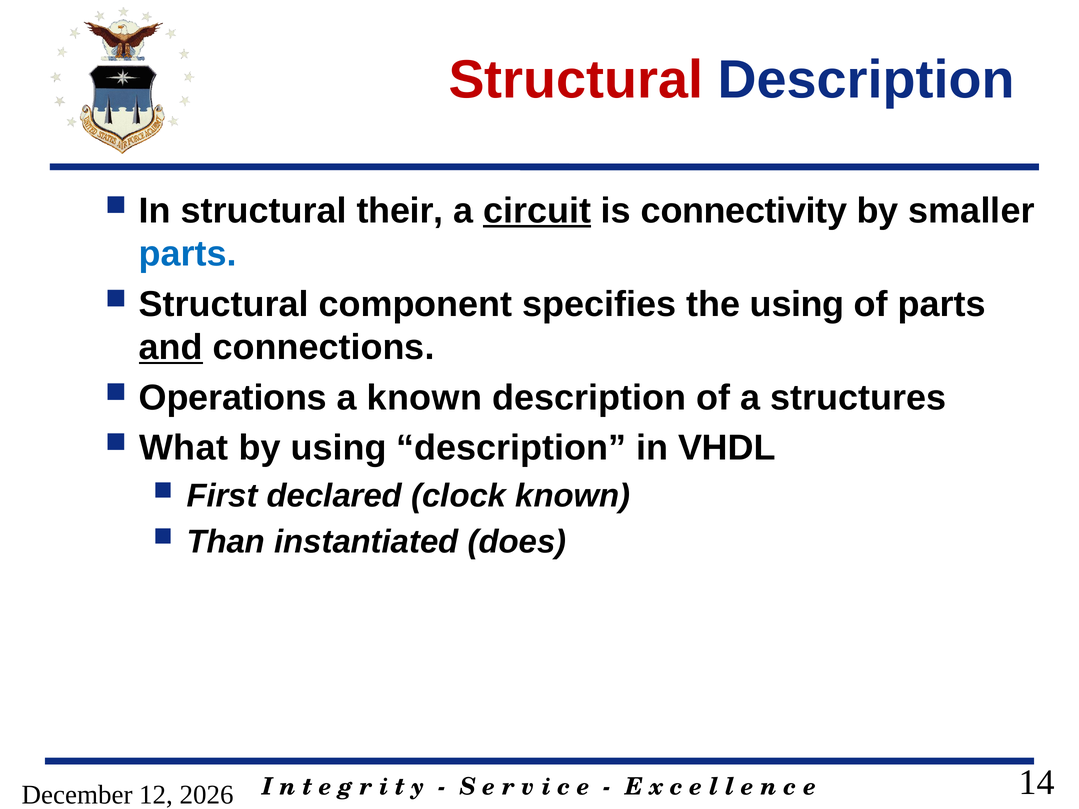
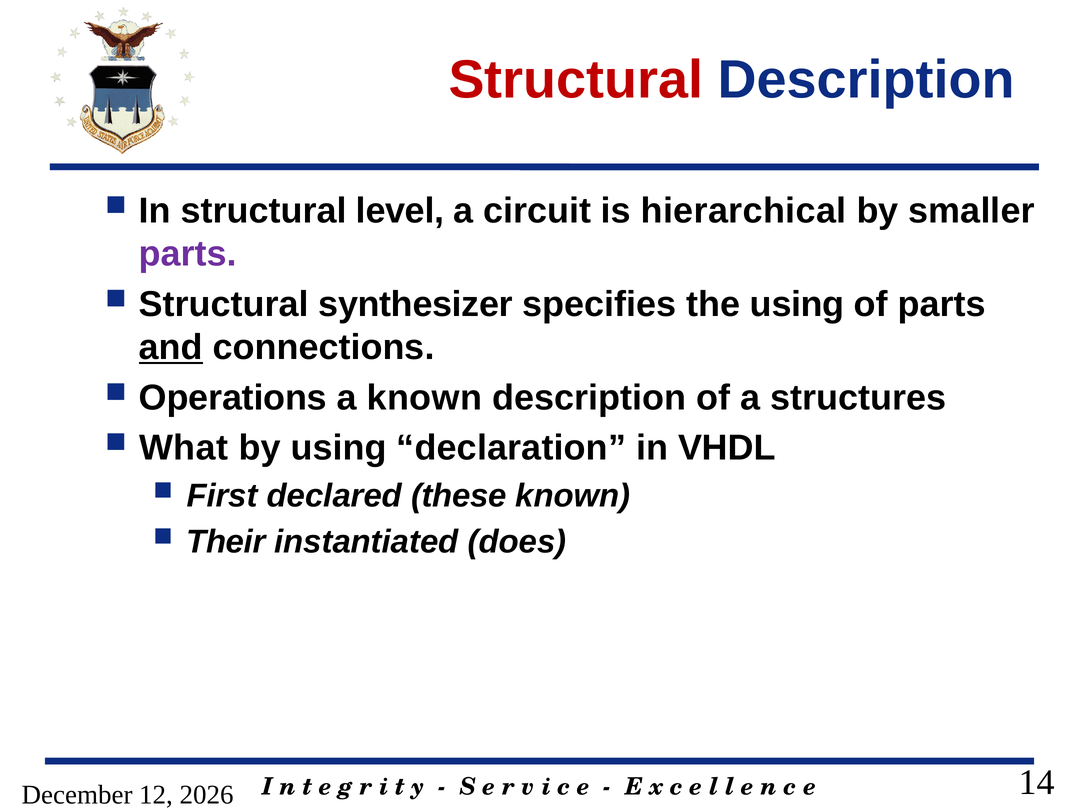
their: their -> level (400, 211)
circuit underline: present -> none (537, 211)
connectivity: connectivity -> hierarchical (744, 211)
parts colour: blue -> purple (188, 254)
component: component -> synthesizer (416, 304)
using description: description -> declaration (511, 448)
clock: clock -> these (459, 496)
Than: Than -> Their (226, 542)
